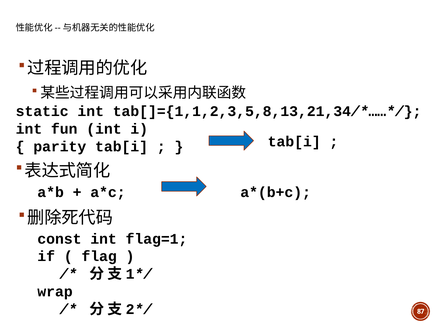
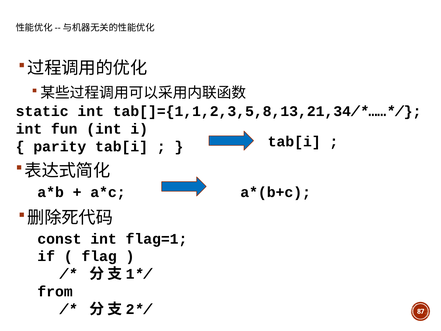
wrap: wrap -> from (55, 292)
